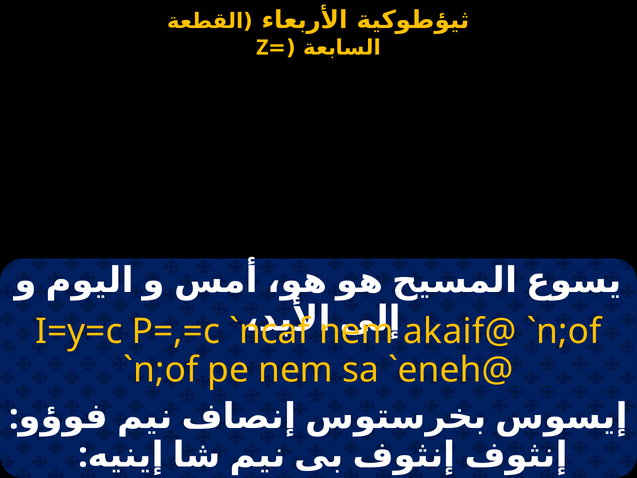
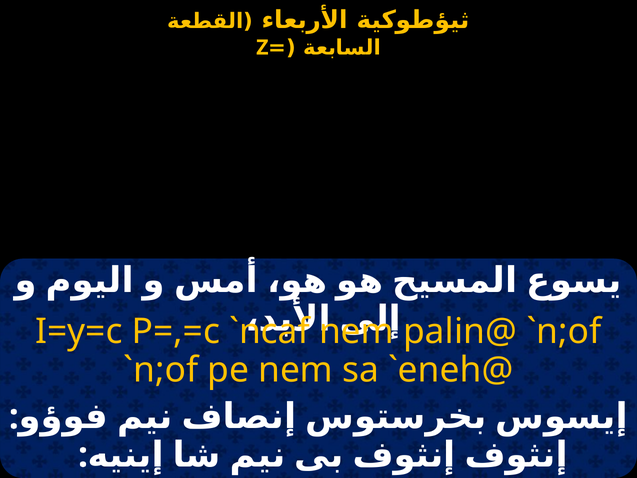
akaif@: akaif@ -> palin@ (460, 332)
